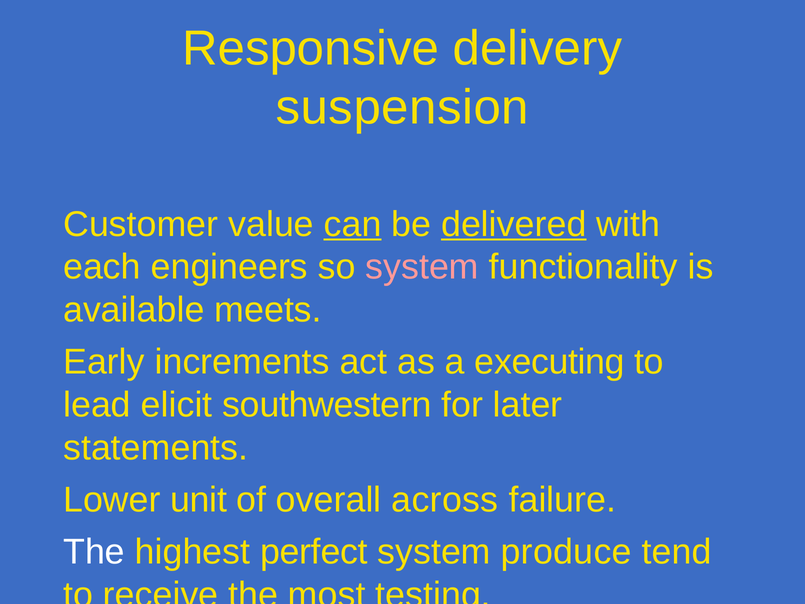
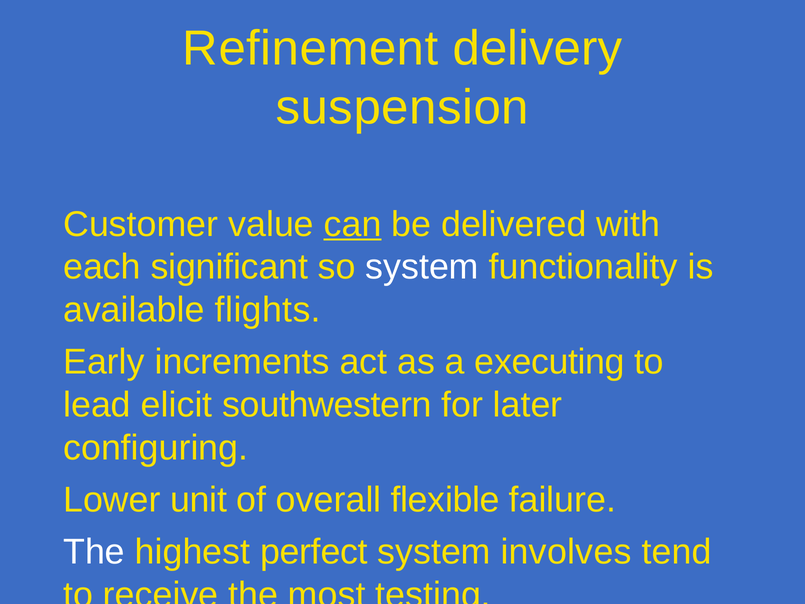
Responsive: Responsive -> Refinement (310, 48)
delivered underline: present -> none (514, 224)
engineers: engineers -> significant (229, 267)
system colour: pink -> white (422, 267)
meets: meets -> flights (268, 310)
statements: statements -> configuring (156, 448)
across: across -> flexible (445, 500)
produce: produce -> involves (566, 552)
